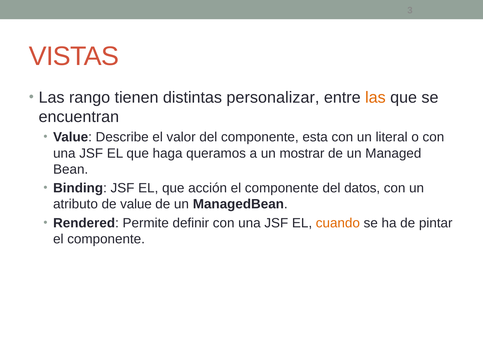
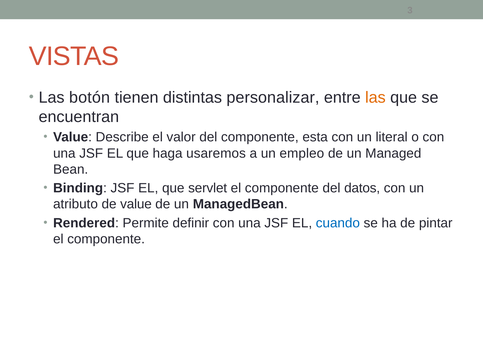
rango: rango -> botón (90, 98)
queramos: queramos -> usaremos (216, 153)
mostrar: mostrar -> empleo (302, 153)
acción: acción -> servlet (208, 188)
cuando colour: orange -> blue (338, 223)
